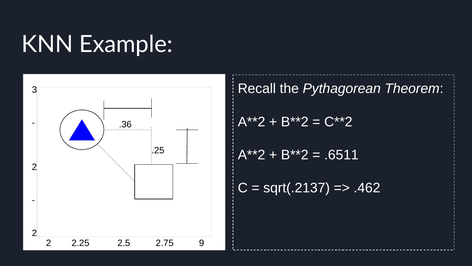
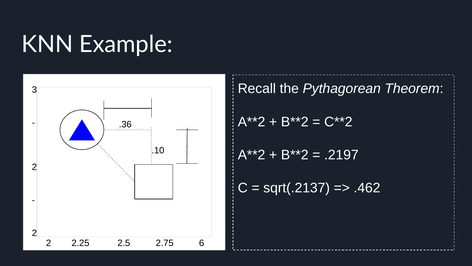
.25: .25 -> .10 (158, 150)
.6511: .6511 -> .2197 (341, 155)
9: 9 -> 6 (202, 243)
